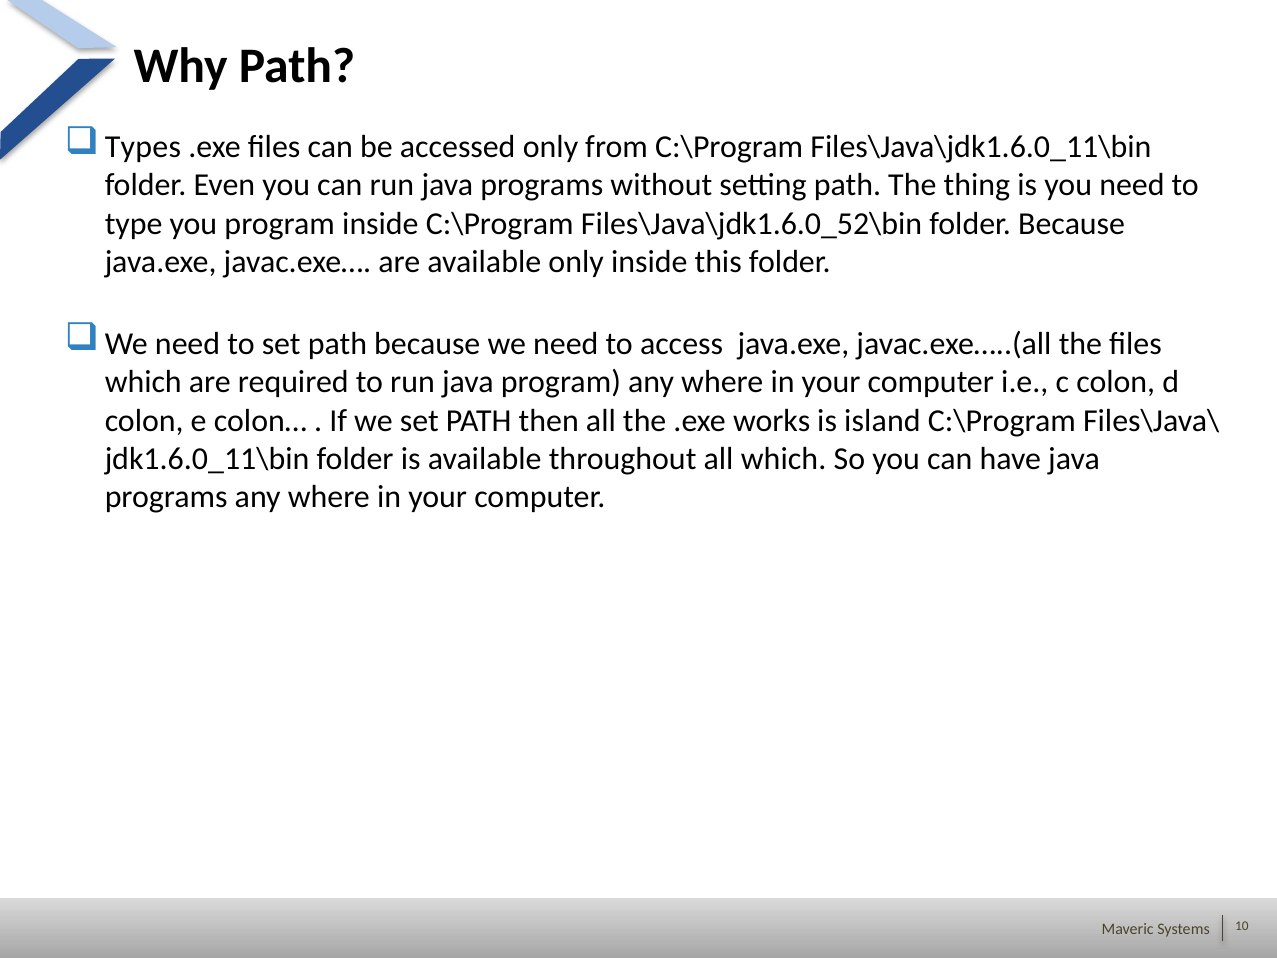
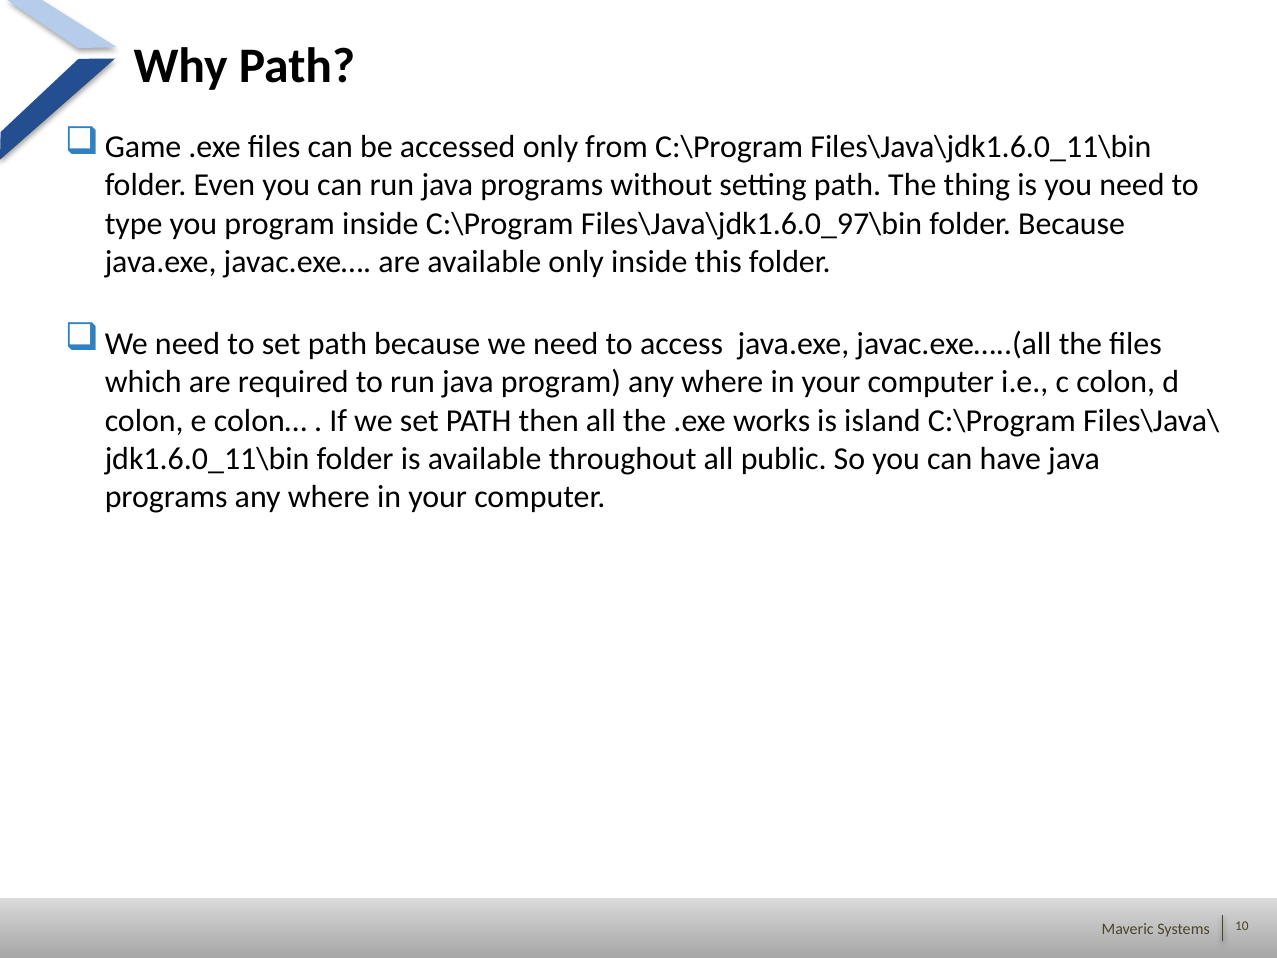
Types: Types -> Game (143, 147)
Files\Java\jdk1.6.0_52\bin: Files\Java\jdk1.6.0_52\bin -> Files\Java\jdk1.6.0_97\bin (752, 224)
all which: which -> public (784, 459)
